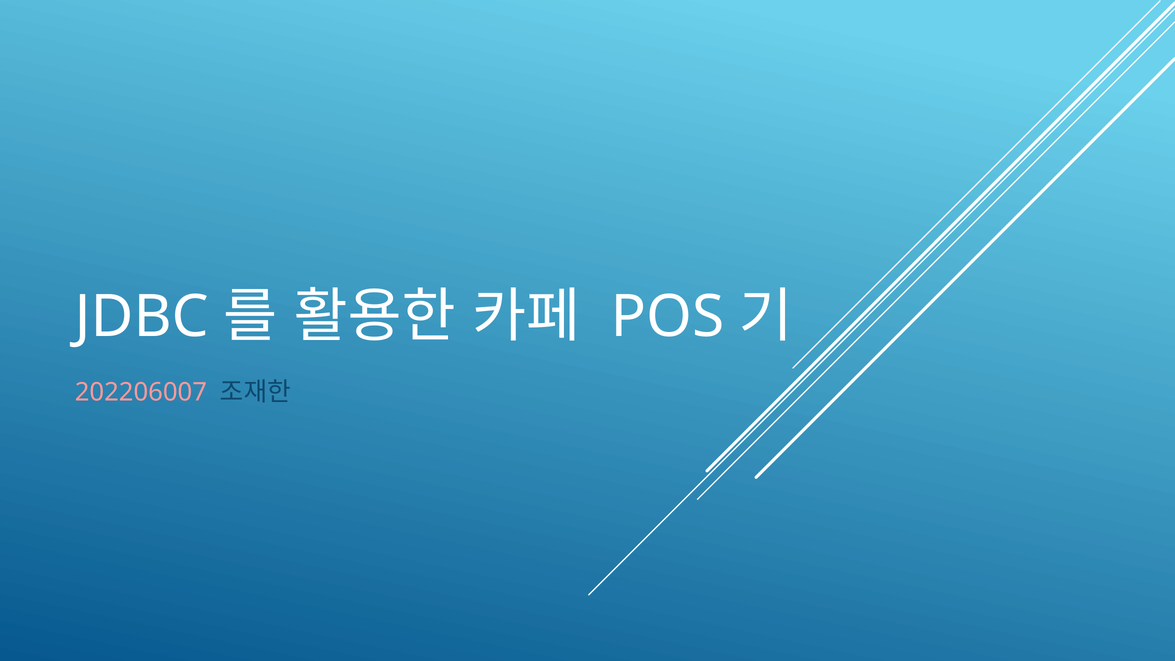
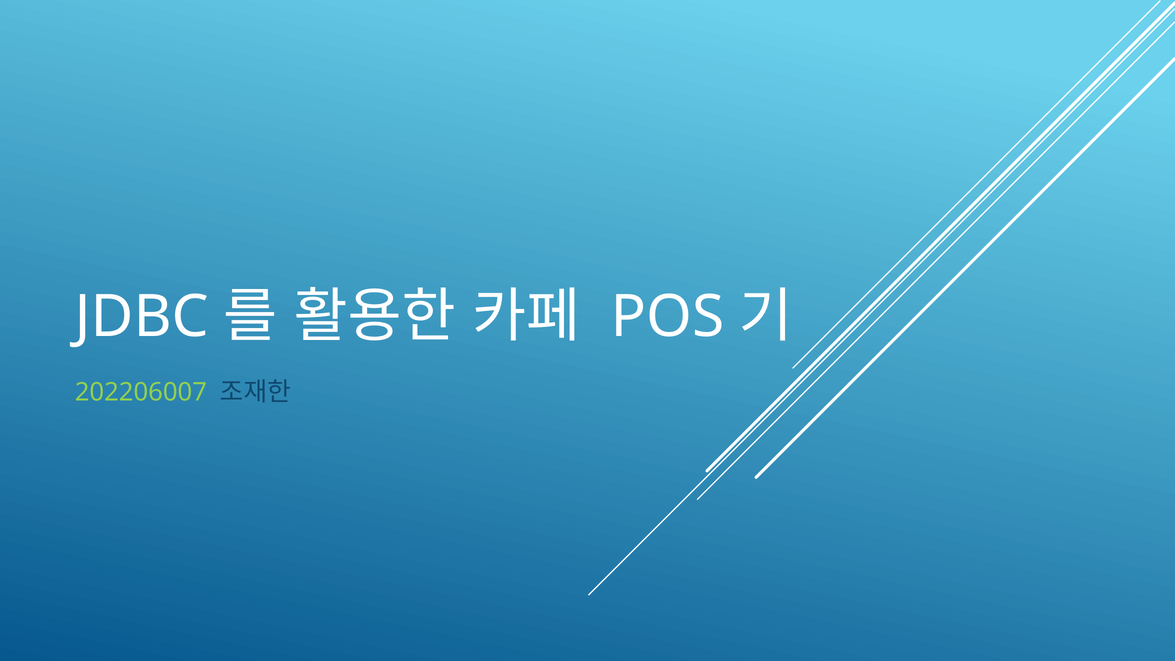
202206007 colour: pink -> light green (141, 392)
